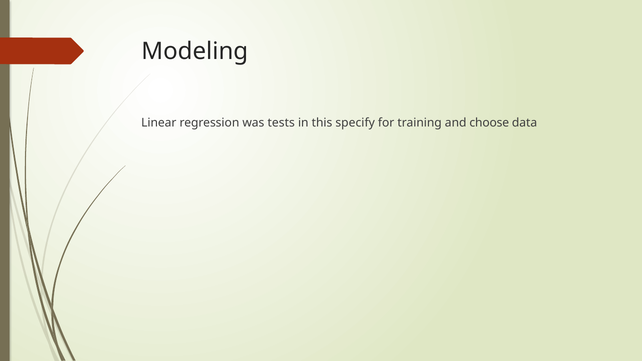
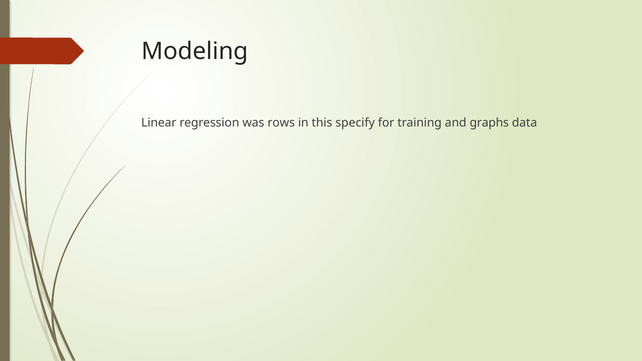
tests: tests -> rows (281, 123)
choose: choose -> graphs (489, 123)
